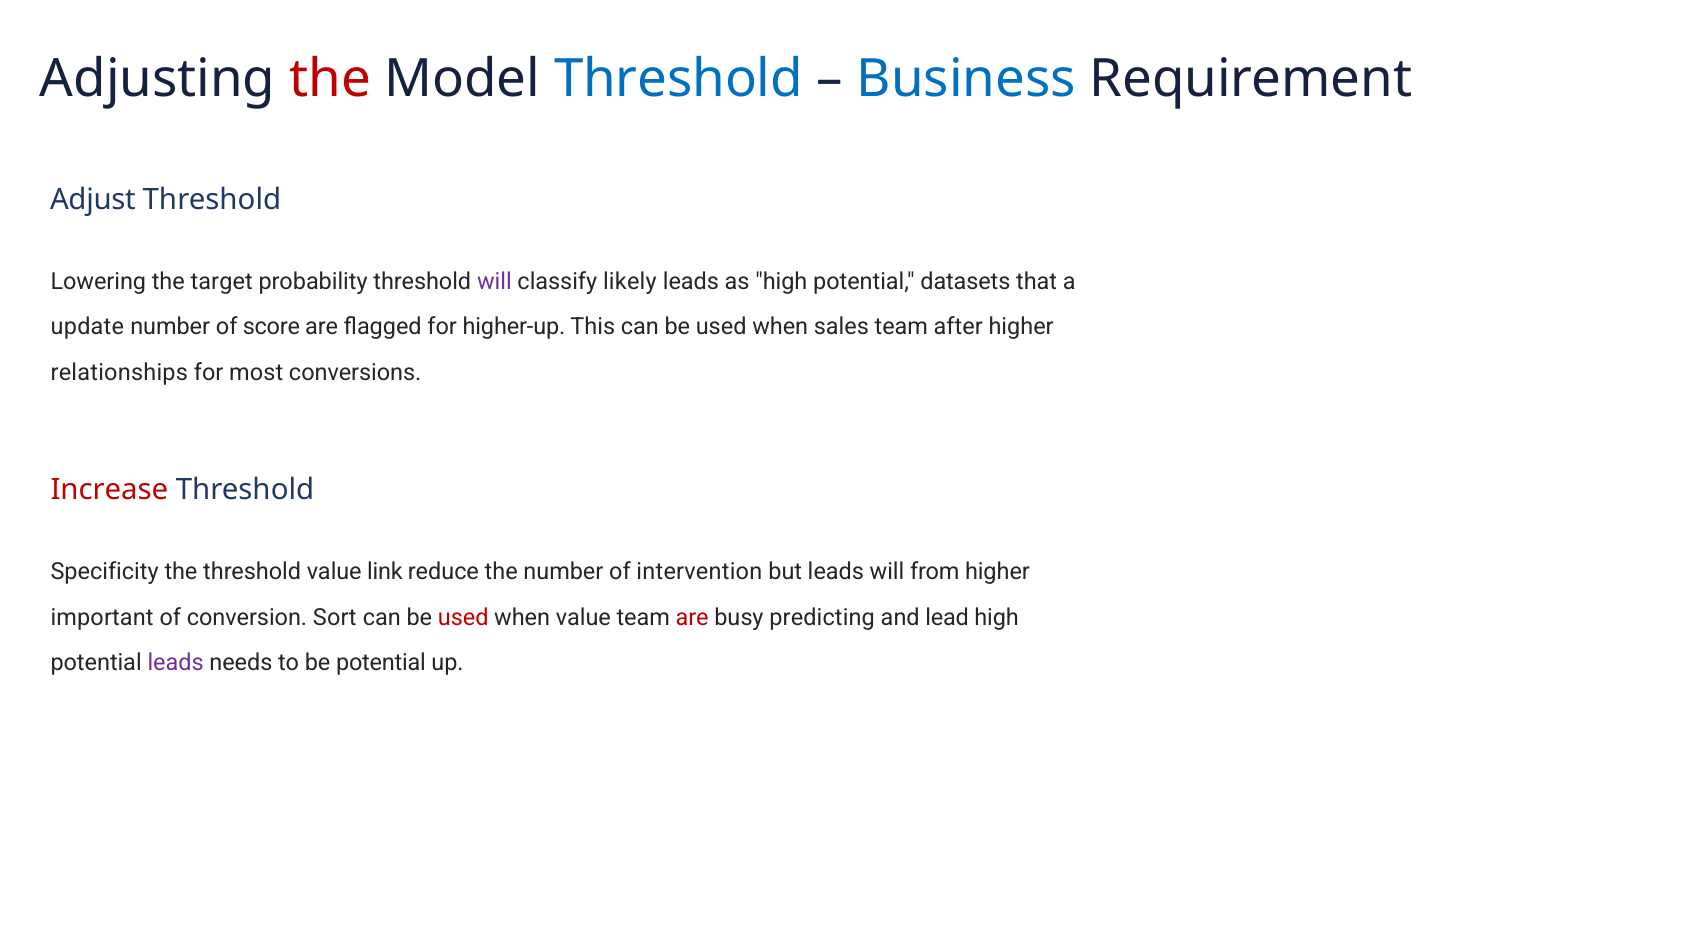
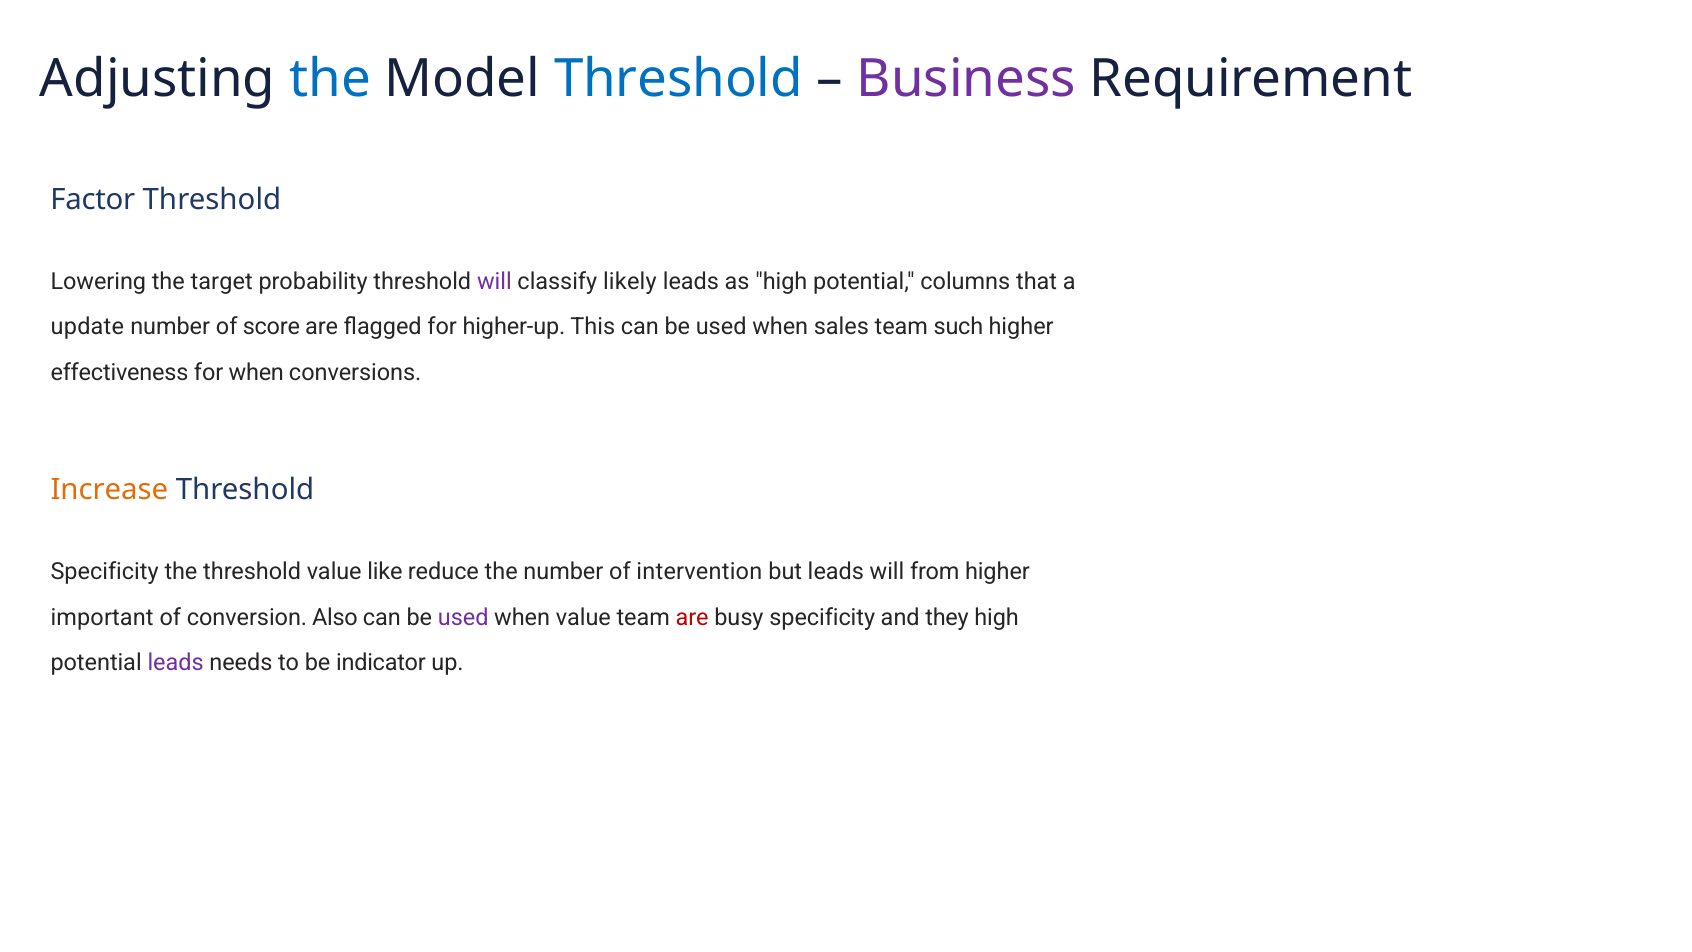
the colour: red -> blue (330, 79)
Business colour: blue -> purple (966, 79)
Adjust: Adjust -> Factor (93, 199)
datasets: datasets -> columns (965, 281)
after: after -> such (958, 327)
relationships: relationships -> effectiveness (120, 373)
for most: most -> when (256, 373)
Increase colour: red -> orange (109, 490)
link: link -> like (385, 571)
Sort: Sort -> Also (335, 617)
used colour: red -> purple (463, 617)
busy predicting: predicting -> specificity (822, 617)
lead: lead -> they (947, 617)
be potential: potential -> indicator (381, 663)
